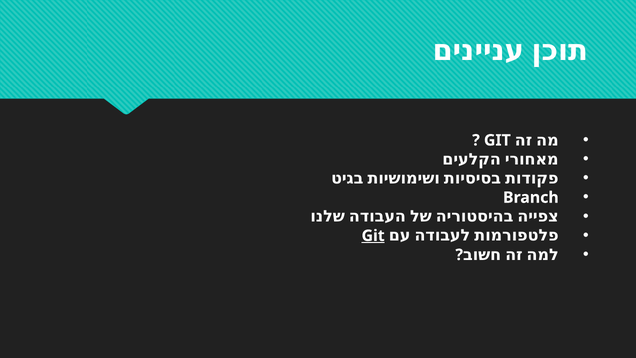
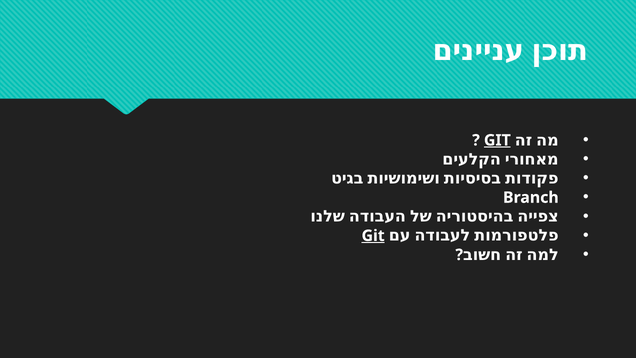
GIT underline: none -> present (497, 140)
